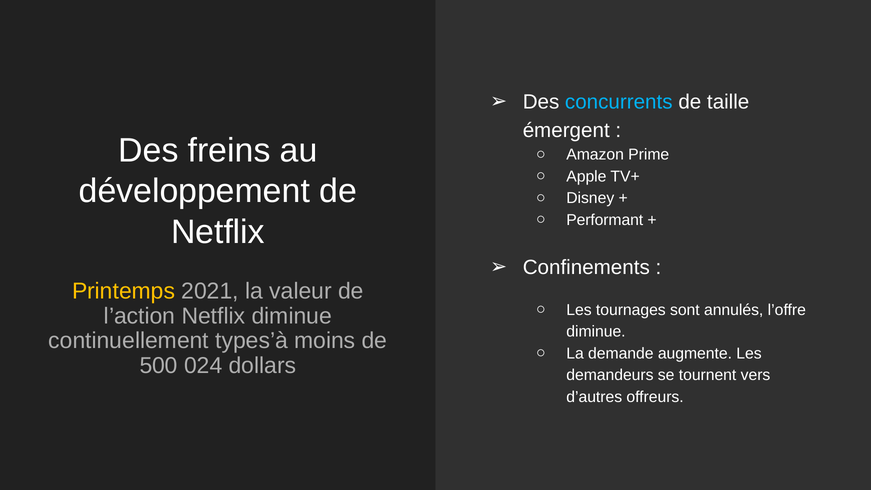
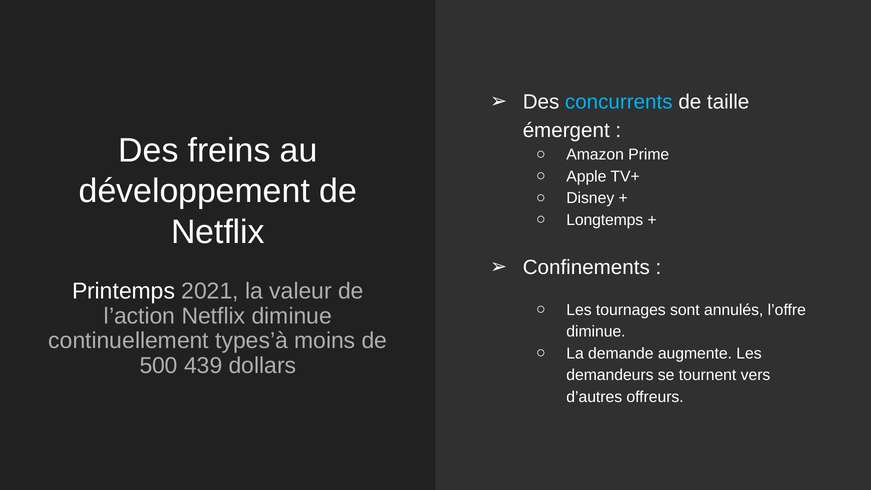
Performant: Performant -> Longtemps (605, 220)
Printemps colour: yellow -> white (124, 291)
024: 024 -> 439 (203, 366)
